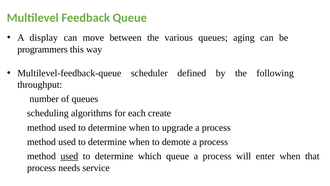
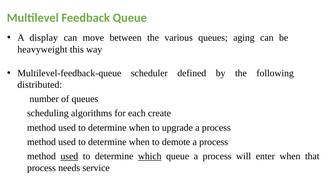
programmers: programmers -> heavyweight (42, 49)
throughput: throughput -> distributed (40, 84)
which underline: none -> present (150, 156)
